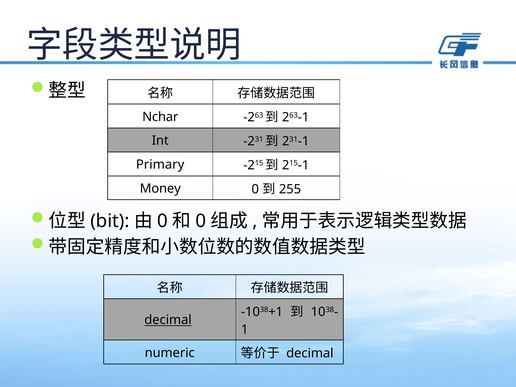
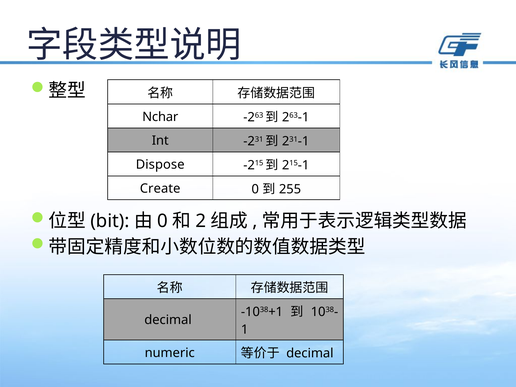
Primary: Primary -> Dispose (160, 165)
Money: Money -> Create (160, 189)
0: 0 -> 2 (201, 221)
decimal underline: present -> none (168, 320)
